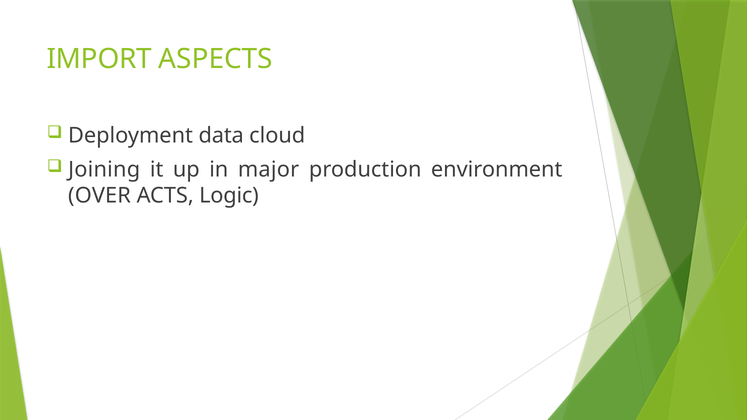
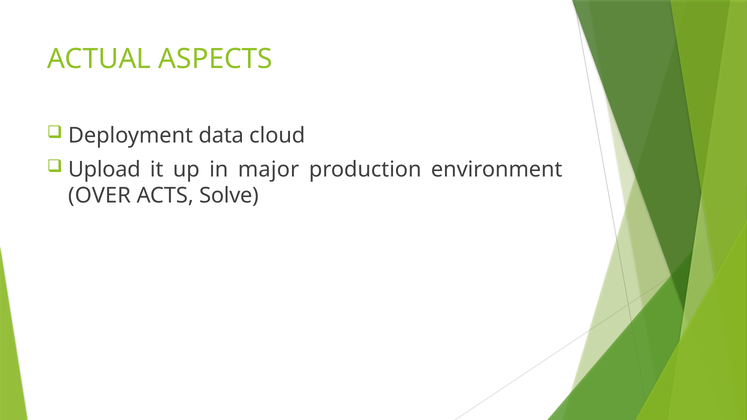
IMPORT: IMPORT -> ACTUAL (99, 59)
Joining: Joining -> Upload (104, 170)
Logic: Logic -> Solve (229, 196)
